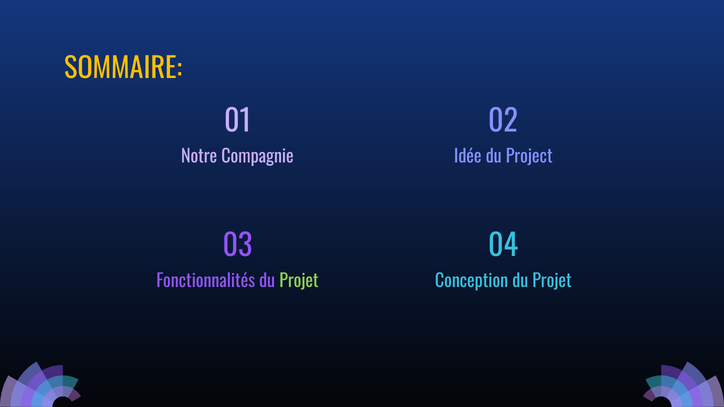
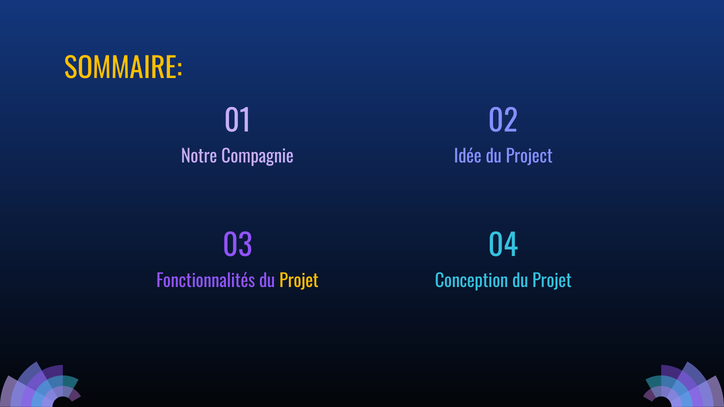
Projet colour: light green -> yellow (299, 281)
